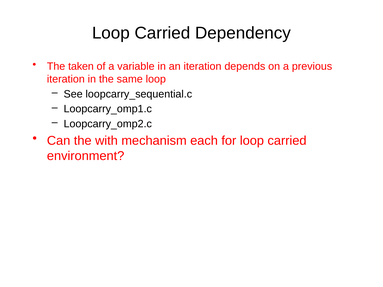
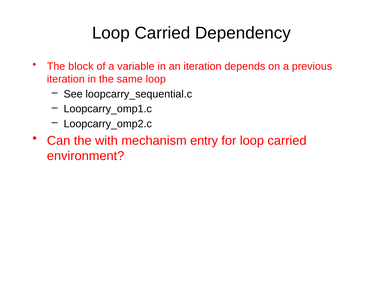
taken: taken -> block (81, 66)
each: each -> entry (204, 141)
